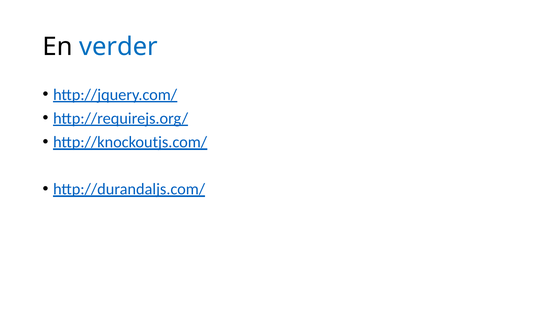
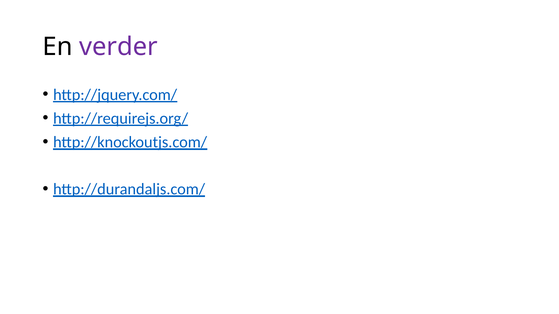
verder colour: blue -> purple (119, 47)
